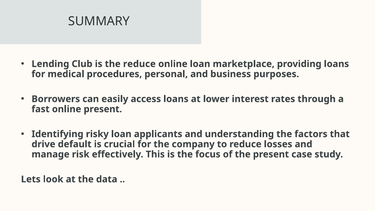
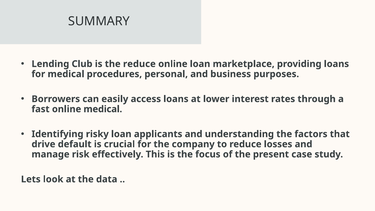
online present: present -> medical (103, 109)
